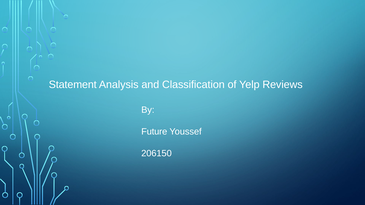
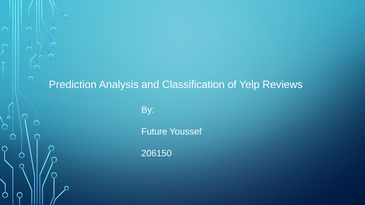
Statement: Statement -> Prediction (73, 85)
